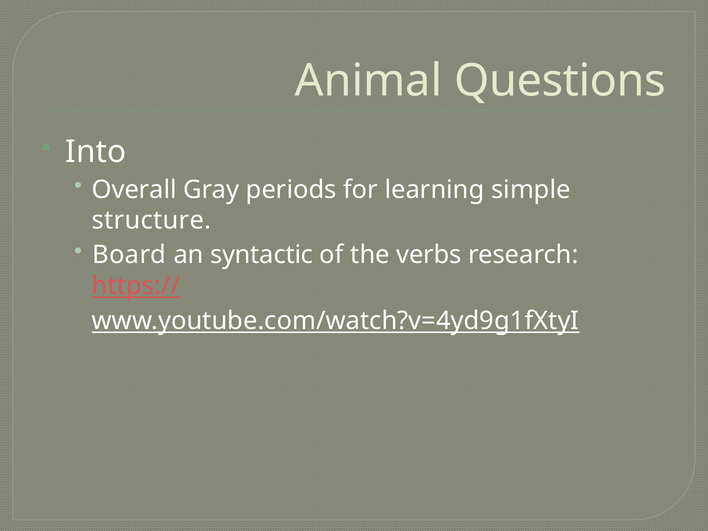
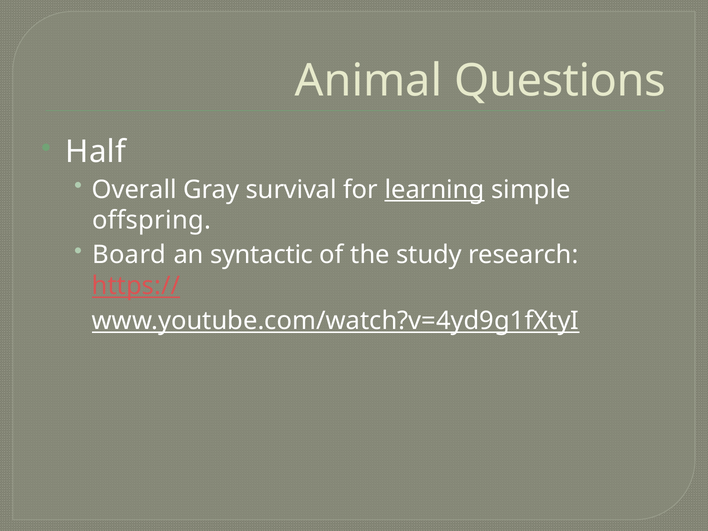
Into: Into -> Half (96, 152)
periods: periods -> survival (291, 190)
learning underline: none -> present (435, 190)
structure: structure -> offspring (152, 220)
verbs: verbs -> study (429, 255)
